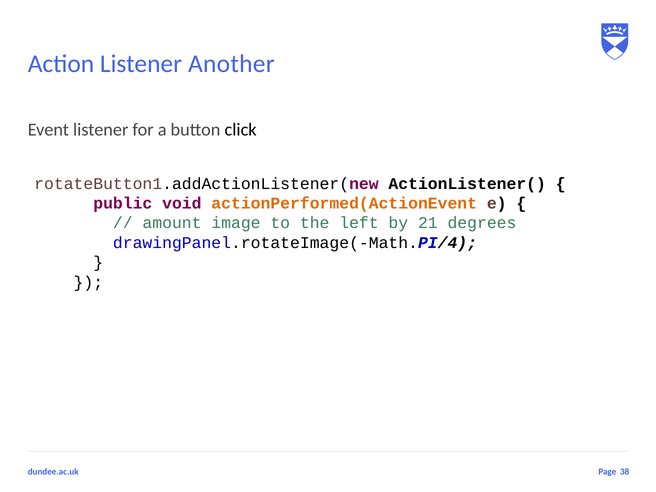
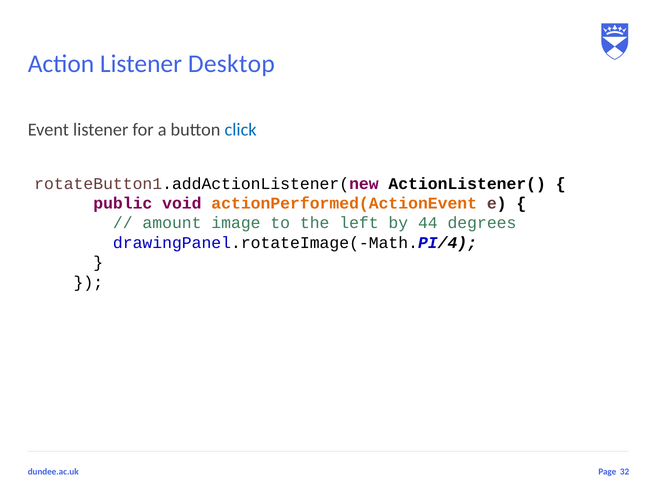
Another: Another -> Desktop (231, 64)
click colour: black -> blue (241, 130)
21: 21 -> 44 (428, 223)
38: 38 -> 32 (625, 472)
